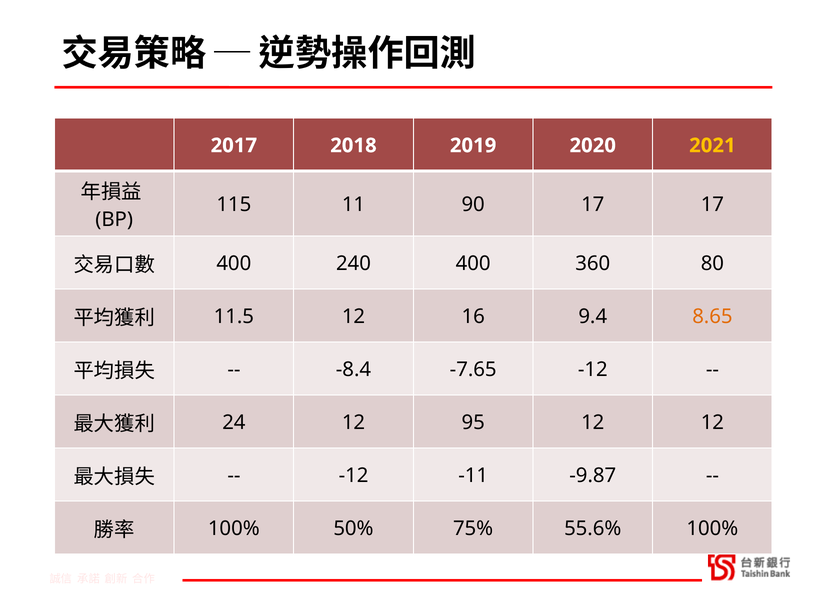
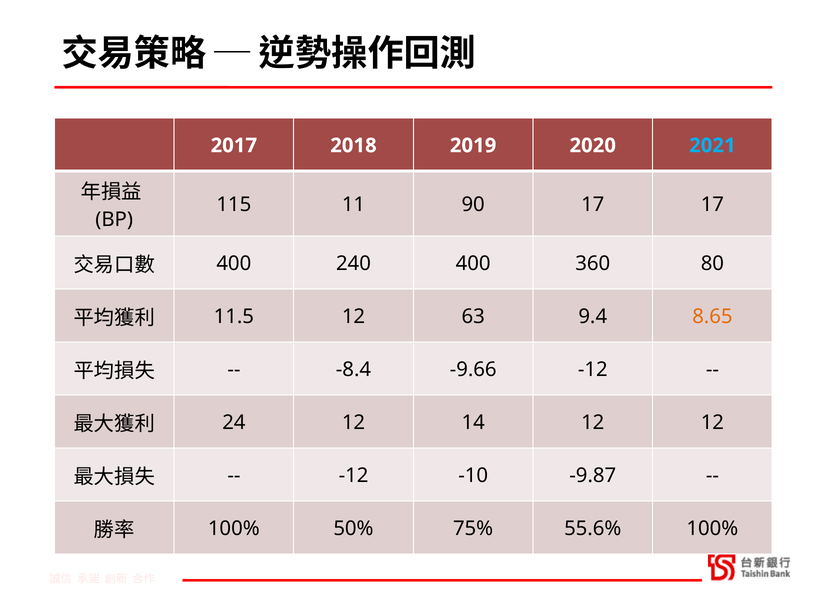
2021 colour: yellow -> light blue (712, 146)
16: 16 -> 63 (473, 317)
-7.65: -7.65 -> -9.66 (473, 370)
95: 95 -> 14 (473, 423)
-11: -11 -> -10 (473, 476)
